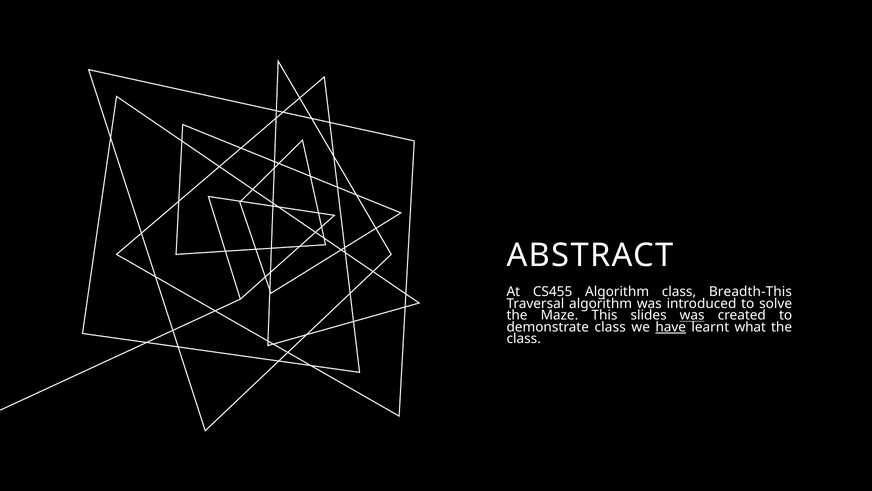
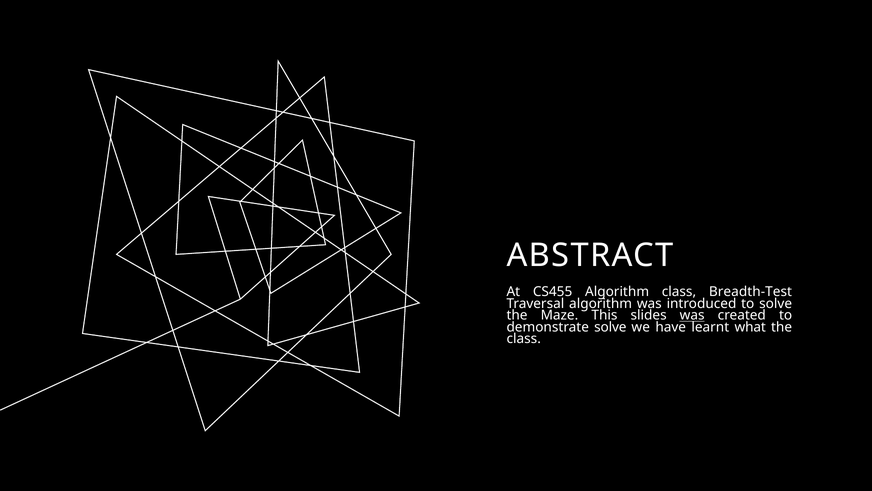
Breadth-This: Breadth-This -> Breadth-Test (750, 292)
demonstrate class: class -> solve (610, 327)
have underline: present -> none (671, 327)
